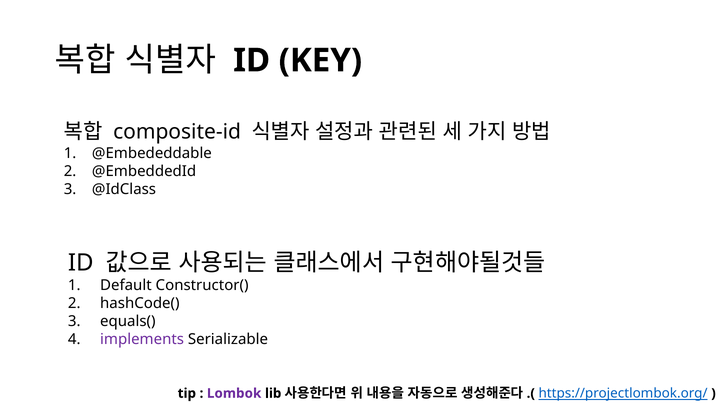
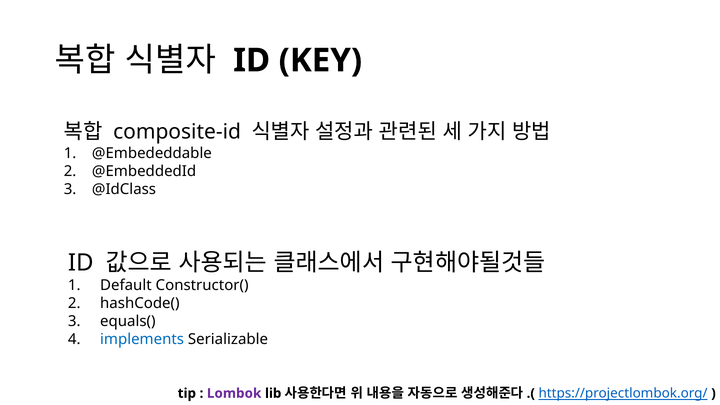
implements colour: purple -> blue (142, 339)
